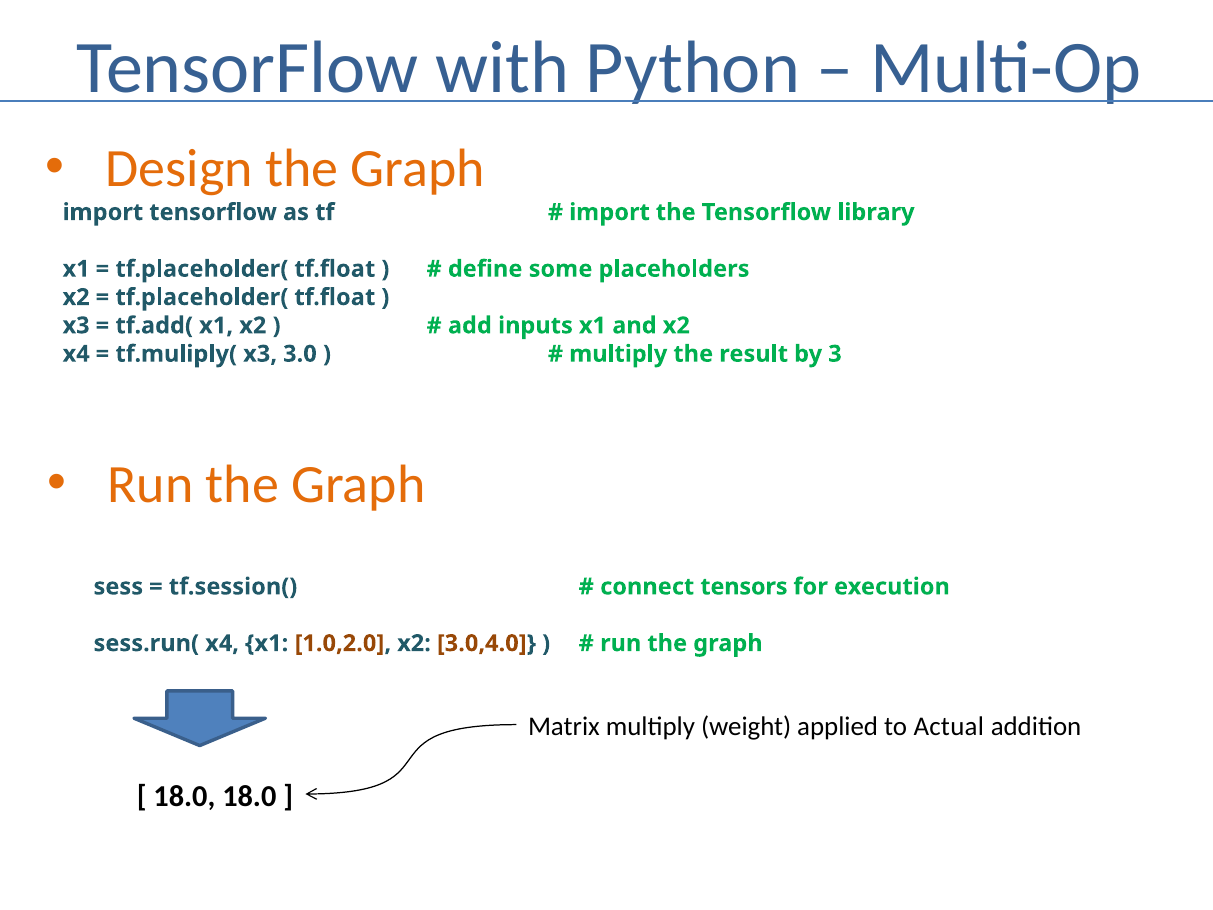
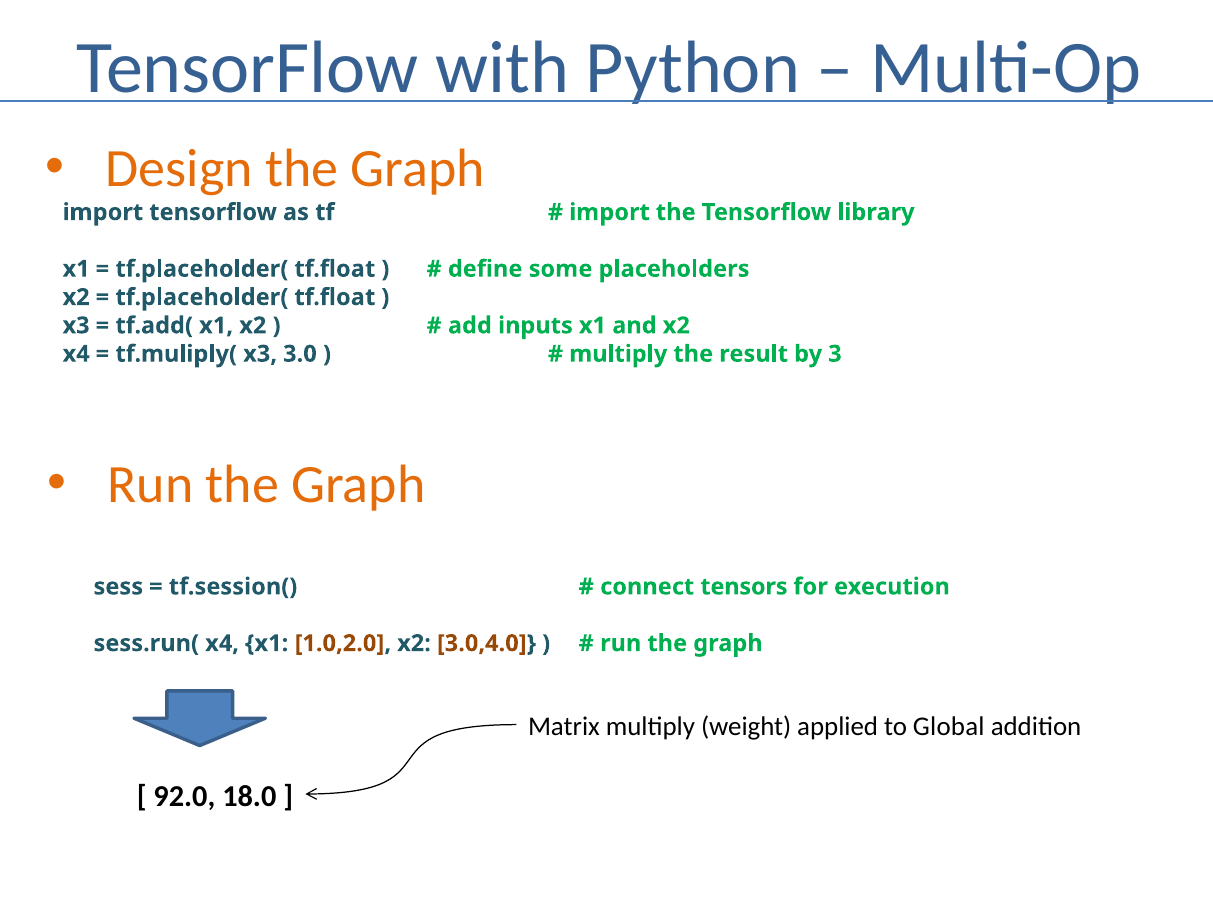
Actual: Actual -> Global (949, 726)
18.0: 18.0 -> 92.0 (184, 796)
